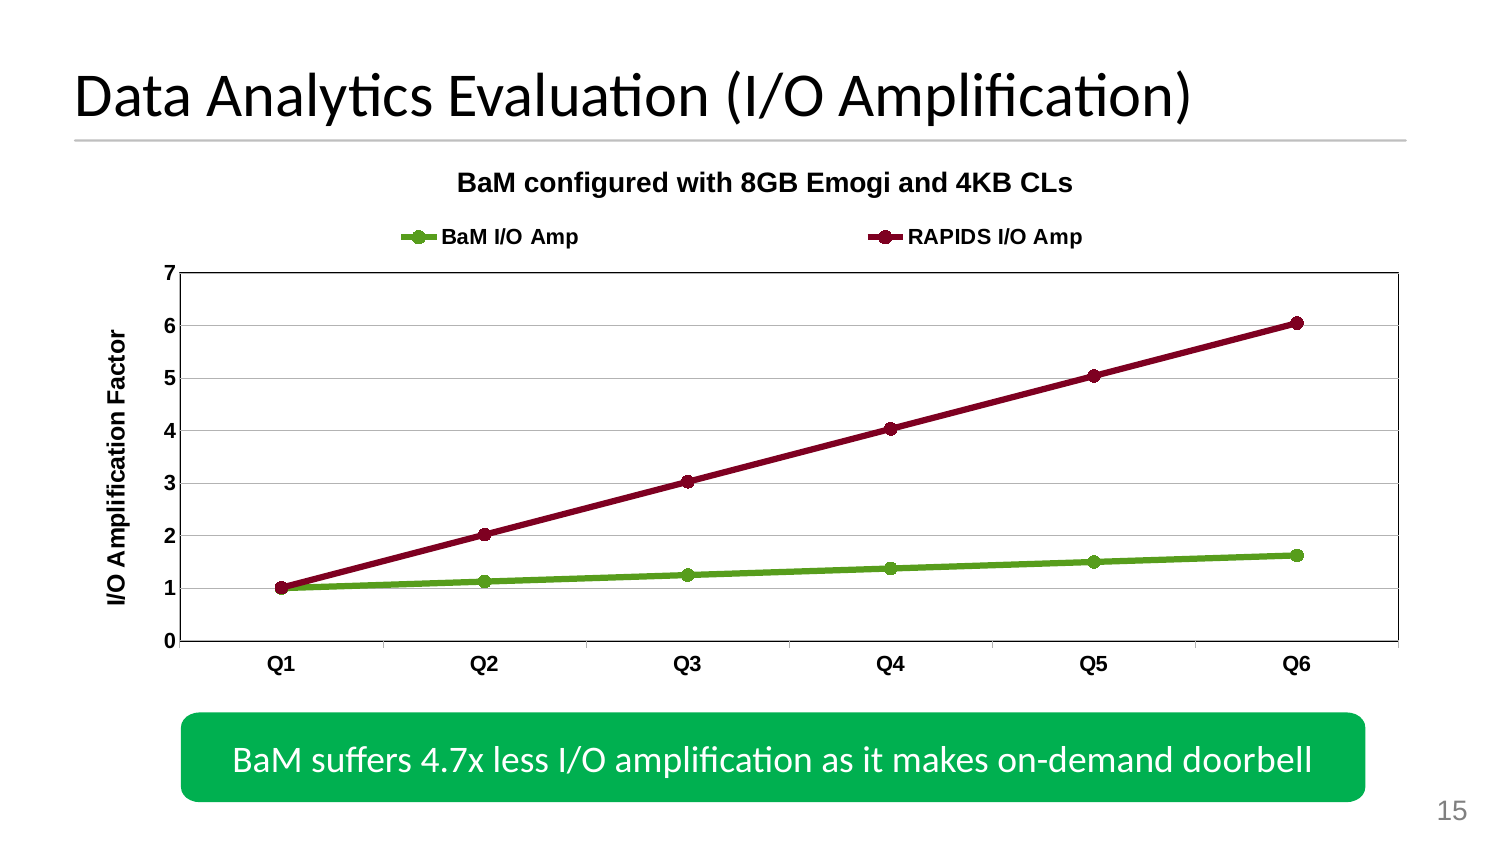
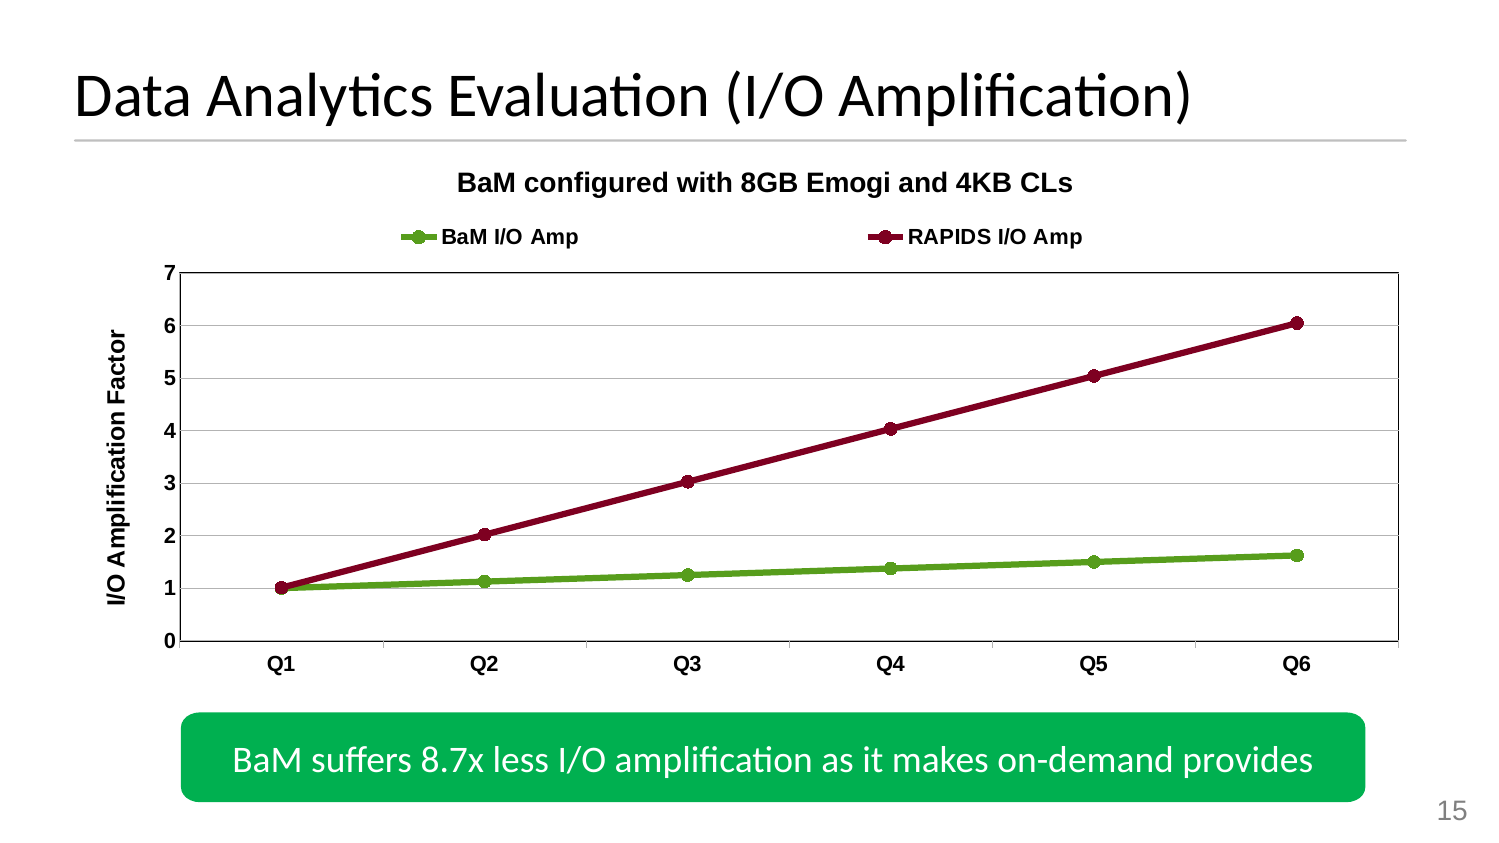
4.7x: 4.7x -> 8.7x (452, 760)
doorbell: doorbell -> provides (1248, 760)
